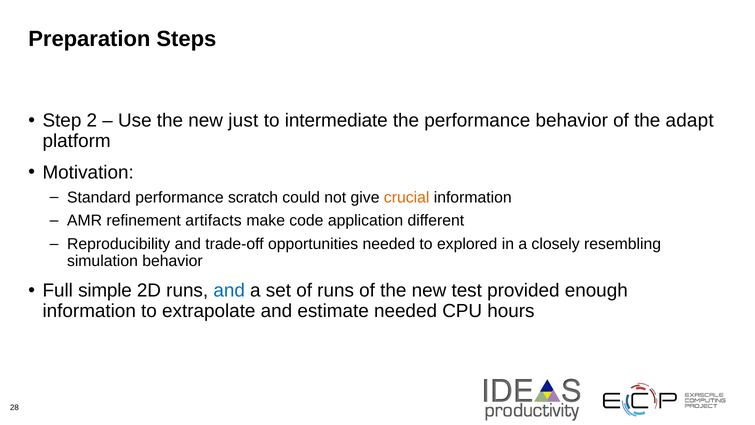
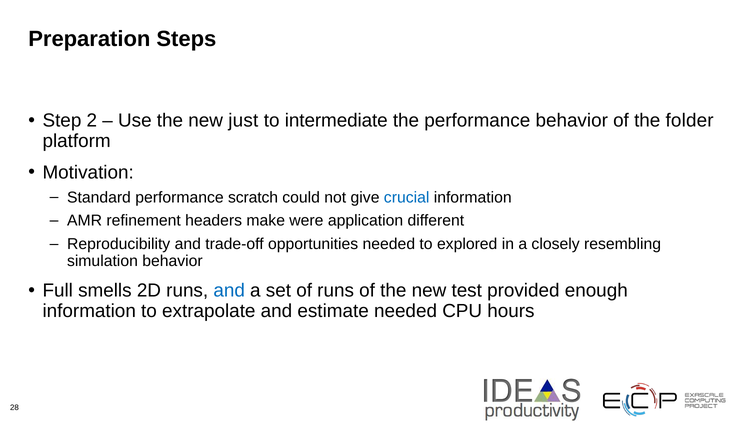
adapt: adapt -> folder (690, 121)
crucial colour: orange -> blue (407, 197)
artifacts: artifacts -> headers (214, 221)
code: code -> were (306, 221)
simple: simple -> smells (105, 291)
